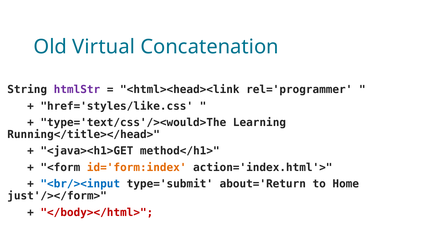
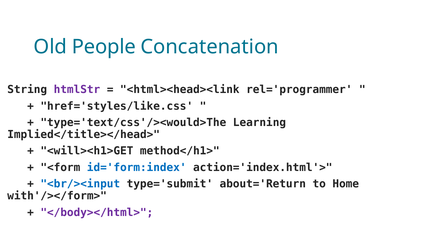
Virtual: Virtual -> People (104, 47)
Running</title></head>: Running</title></head> -> Implied</title></head> (84, 135)
<java><h1>GET: <java><h1>GET -> <will><h1>GET (87, 151)
id='form:index colour: orange -> blue (137, 168)
just'/></form>: just'/></form> -> with'/></form> (57, 196)
</body></html> colour: red -> purple (97, 212)
